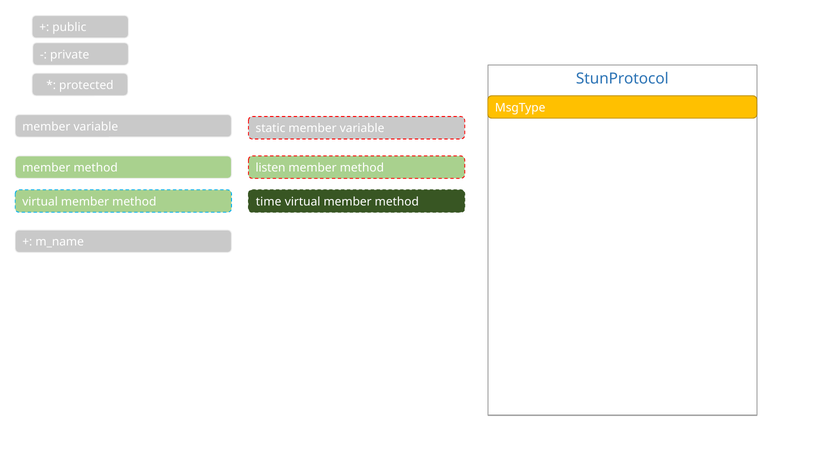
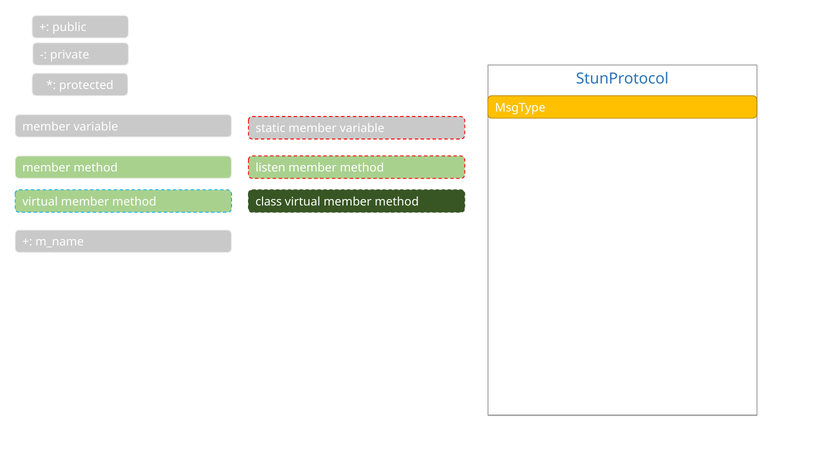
time: time -> class (269, 202)
